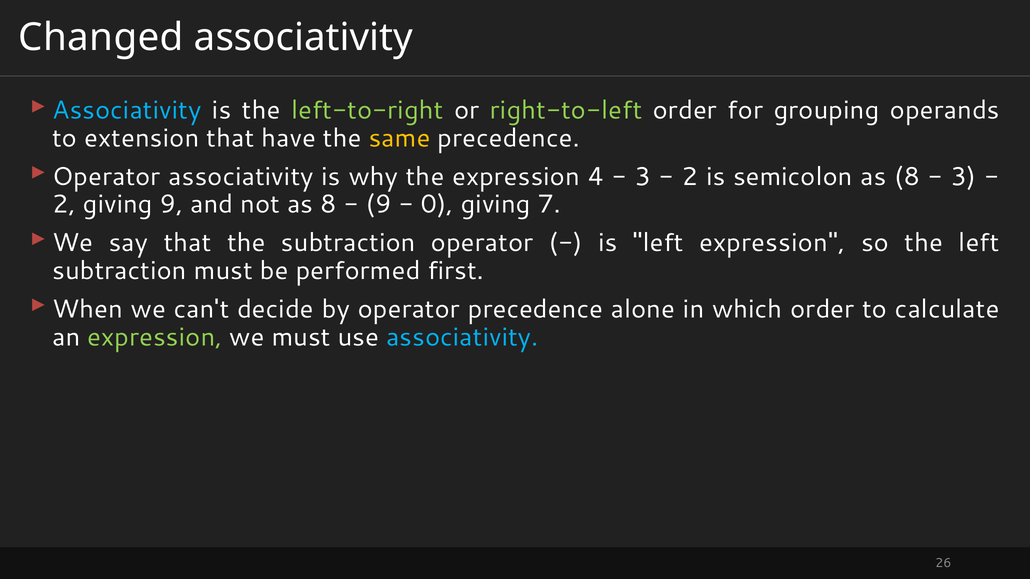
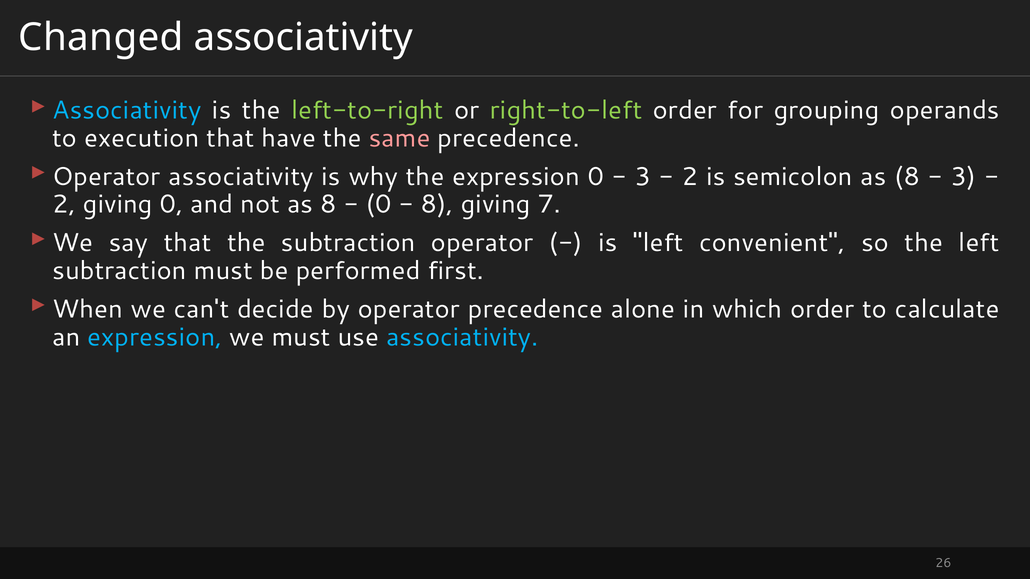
extension: extension -> execution (142, 138)
same colour: yellow -> pink (400, 138)
expression 4: 4 -> 0 (596, 177)
giving 9: 9 -> 0 (171, 205)
9: 9 -> 0 (379, 205)
0: 0 -> 8 (437, 205)
left expression: expression -> convenient (772, 243)
expression colour: light green -> light blue (155, 337)
